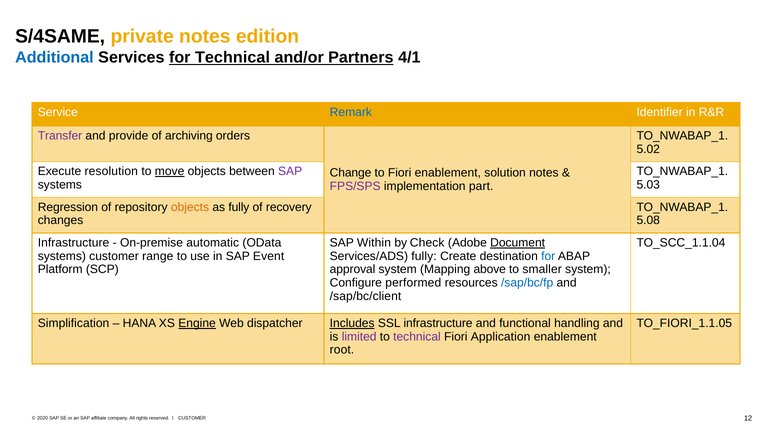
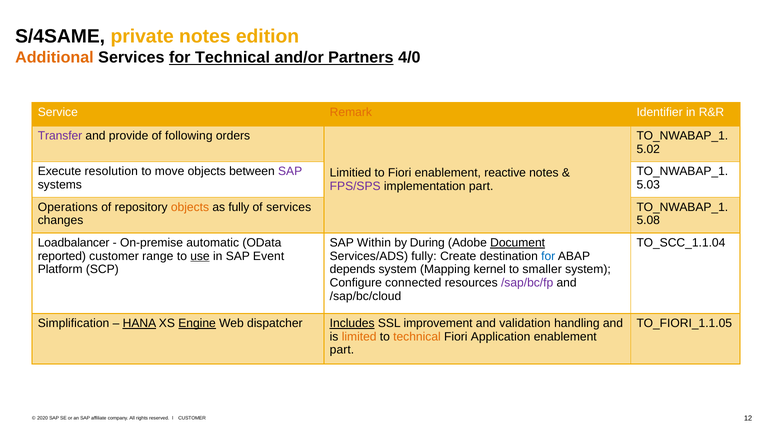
Additional colour: blue -> orange (54, 58)
4/1: 4/1 -> 4/0 (409, 58)
Remark colour: blue -> orange (351, 112)
archiving: archiving -> following (189, 136)
move underline: present -> none (170, 171)
Change: Change -> Limitied (350, 173)
solution: solution -> reactive (505, 173)
Regression: Regression -> Operations (68, 207)
of recovery: recovery -> services (289, 207)
Infrastructure: Infrastructure -> Loadbalancer (74, 243)
Check: Check -> During (427, 243)
systems: systems -> reported (62, 256)
use underline: none -> present (200, 256)
approval: approval -> depends (353, 270)
above: above -> kernel (490, 270)
performed: performed -> connected (413, 283)
/sap/bc/fp colour: blue -> purple (527, 283)
/sap/bc/client: /sap/bc/client -> /sap/bc/cloud (366, 296)
HANA underline: none -> present (139, 323)
SSL infrastructure: infrastructure -> improvement (438, 323)
functional: functional -> validation (525, 323)
limited colour: purple -> orange (359, 337)
technical colour: purple -> orange (417, 337)
root: root -> part (342, 350)
